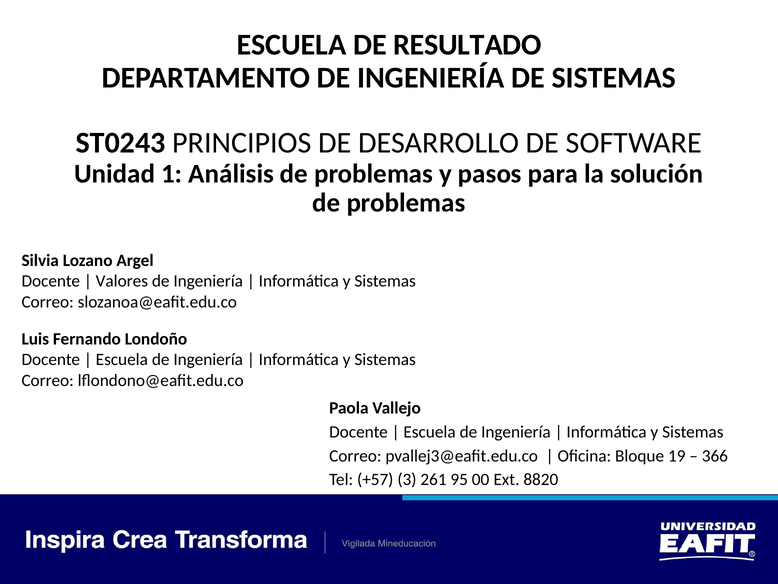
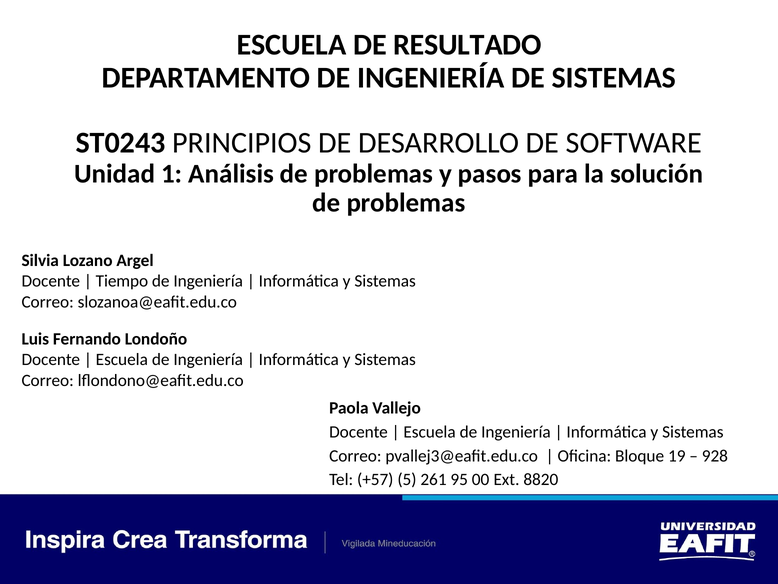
Valores: Valores -> Tiempo (122, 281)
366: 366 -> 928 (715, 455)
3: 3 -> 5 (407, 479)
